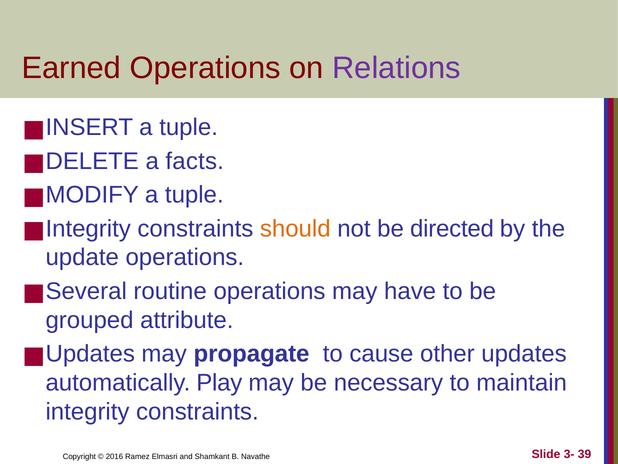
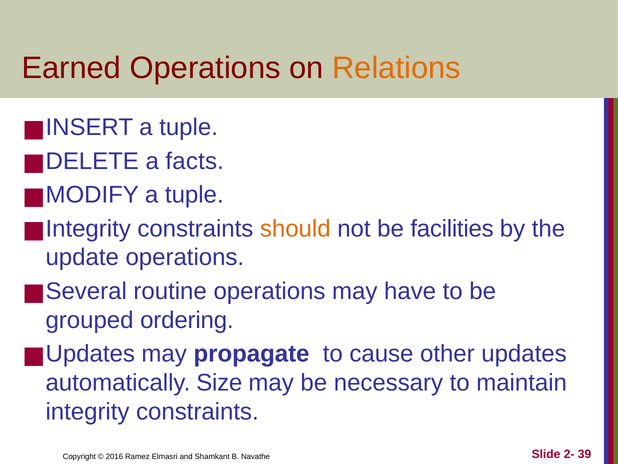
Relations colour: purple -> orange (397, 68)
directed: directed -> facilities (452, 228)
attribute: attribute -> ordering (187, 320)
Play: Play -> Size (219, 382)
3-: 3- -> 2- (569, 454)
